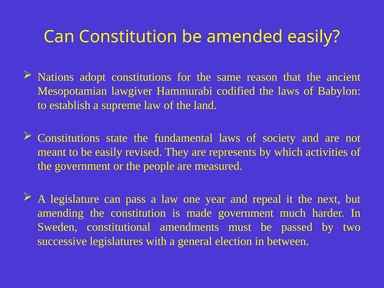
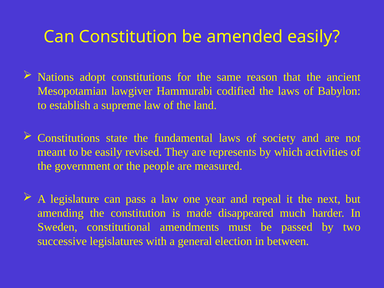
made government: government -> disappeared (246, 213)
